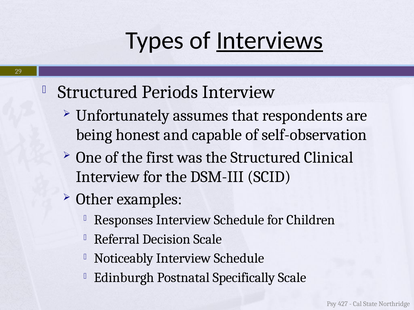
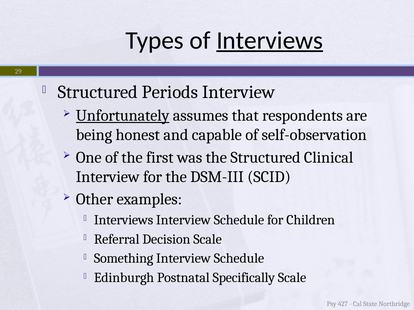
Unfortunately underline: none -> present (123, 116)
Responses: Responses -> Interviews (124, 220)
Noticeably: Noticeably -> Something (124, 259)
